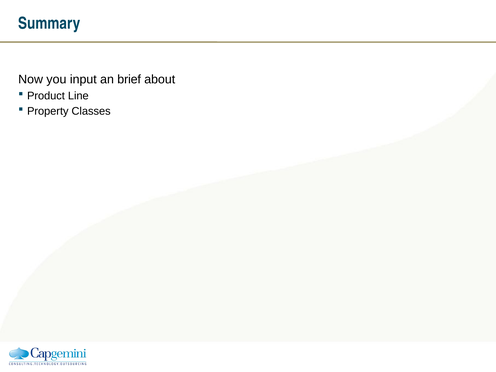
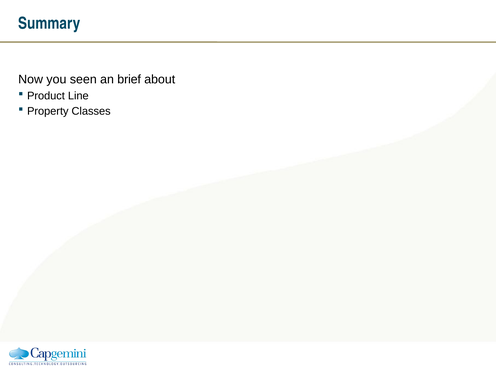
input: input -> seen (83, 79)
